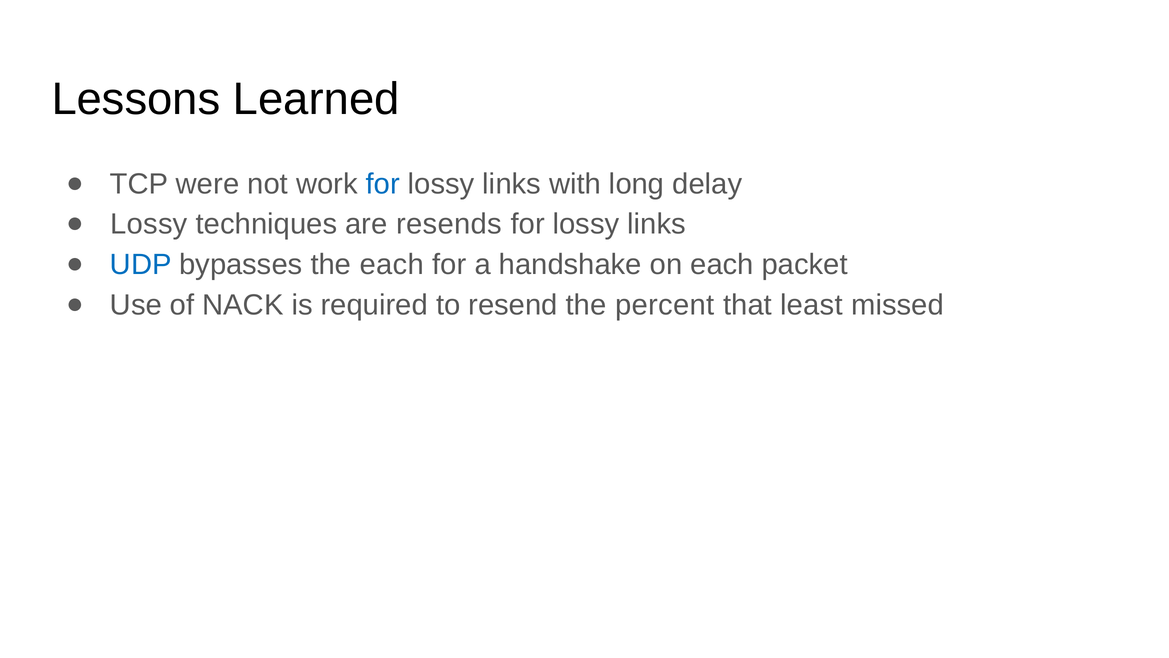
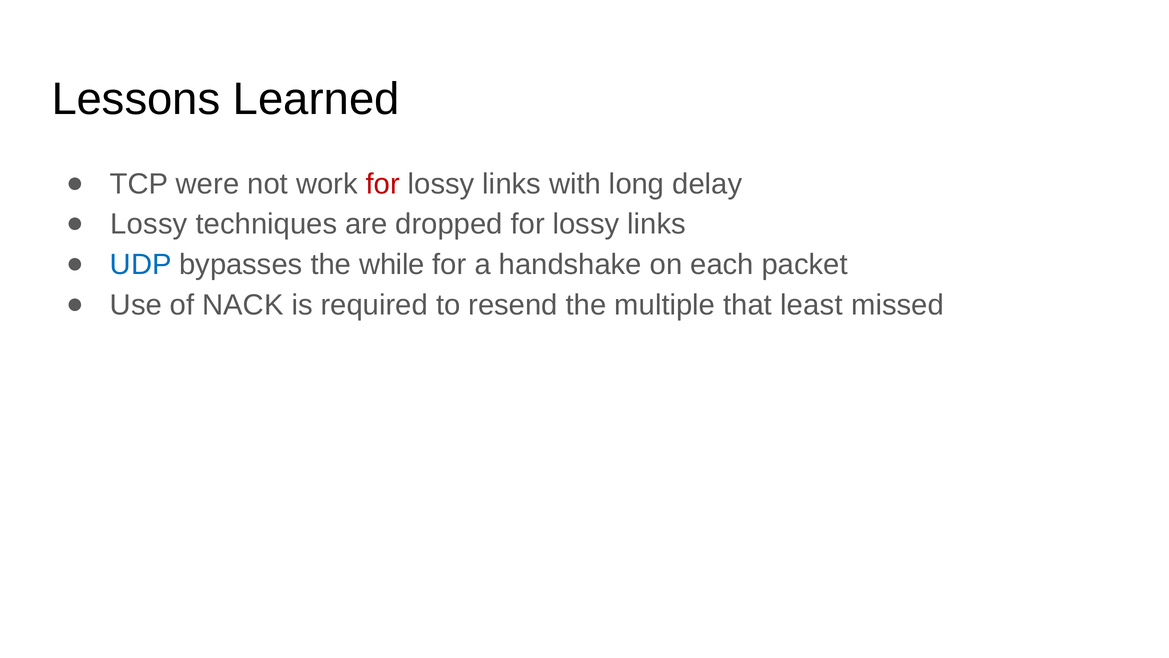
for colour: blue -> red (383, 184)
resends: resends -> dropped (449, 224)
the each: each -> while (392, 264)
percent: percent -> multiple (665, 305)
